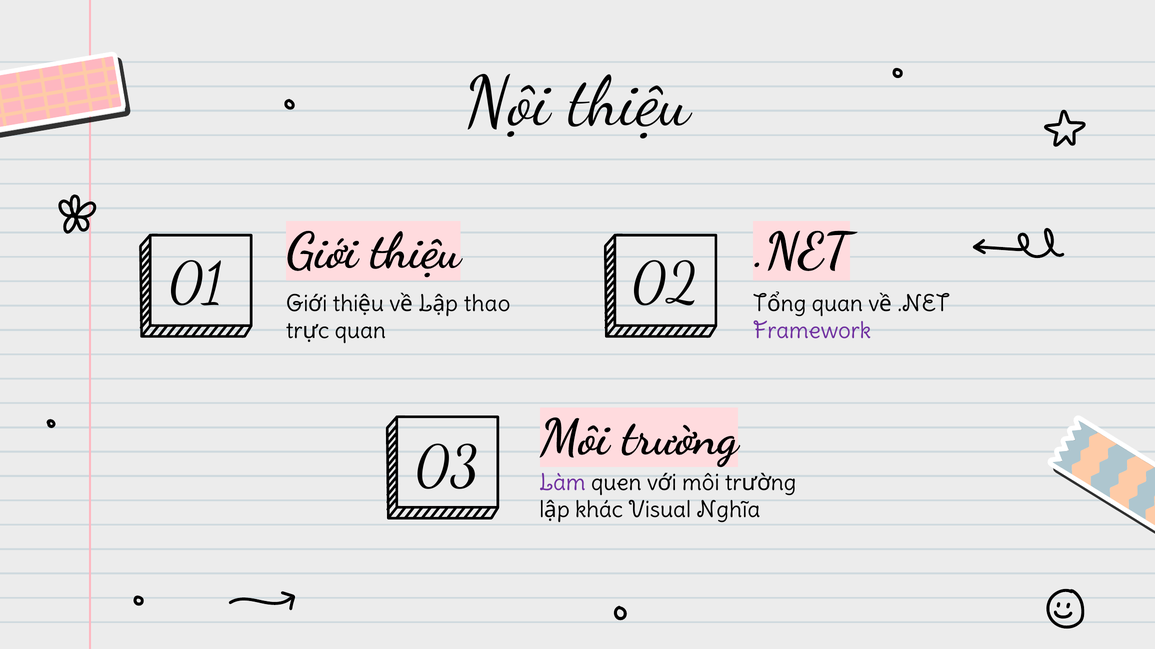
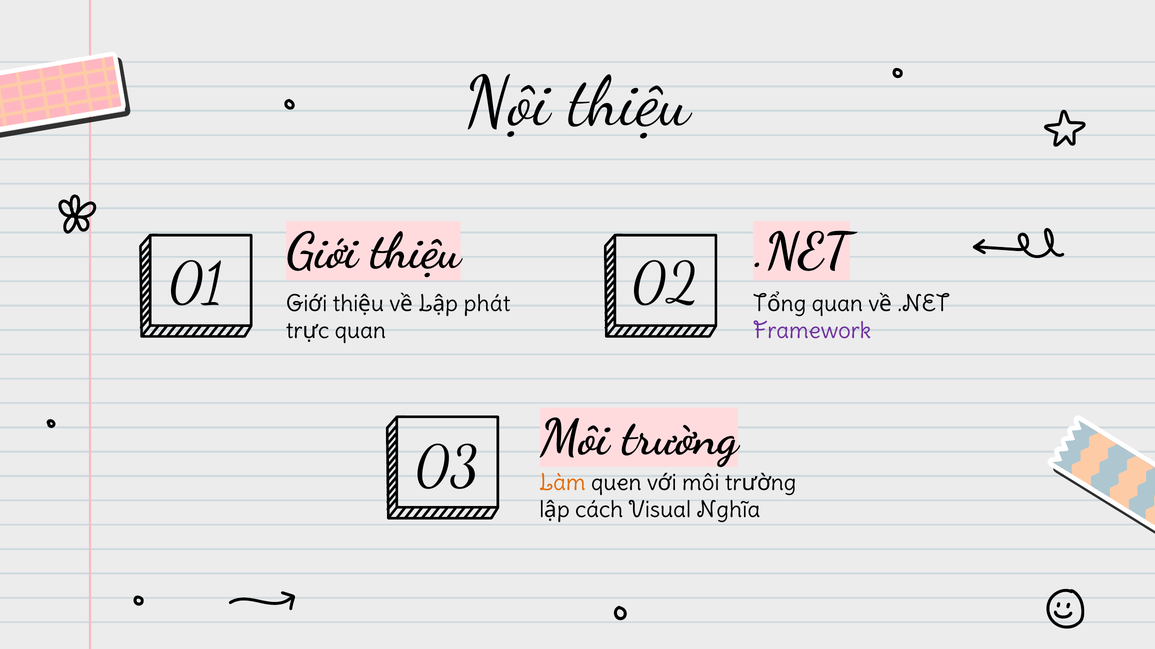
thao: thao -> phát (487, 304)
Làm colour: purple -> orange (563, 484)
khác: khác -> cách (599, 510)
